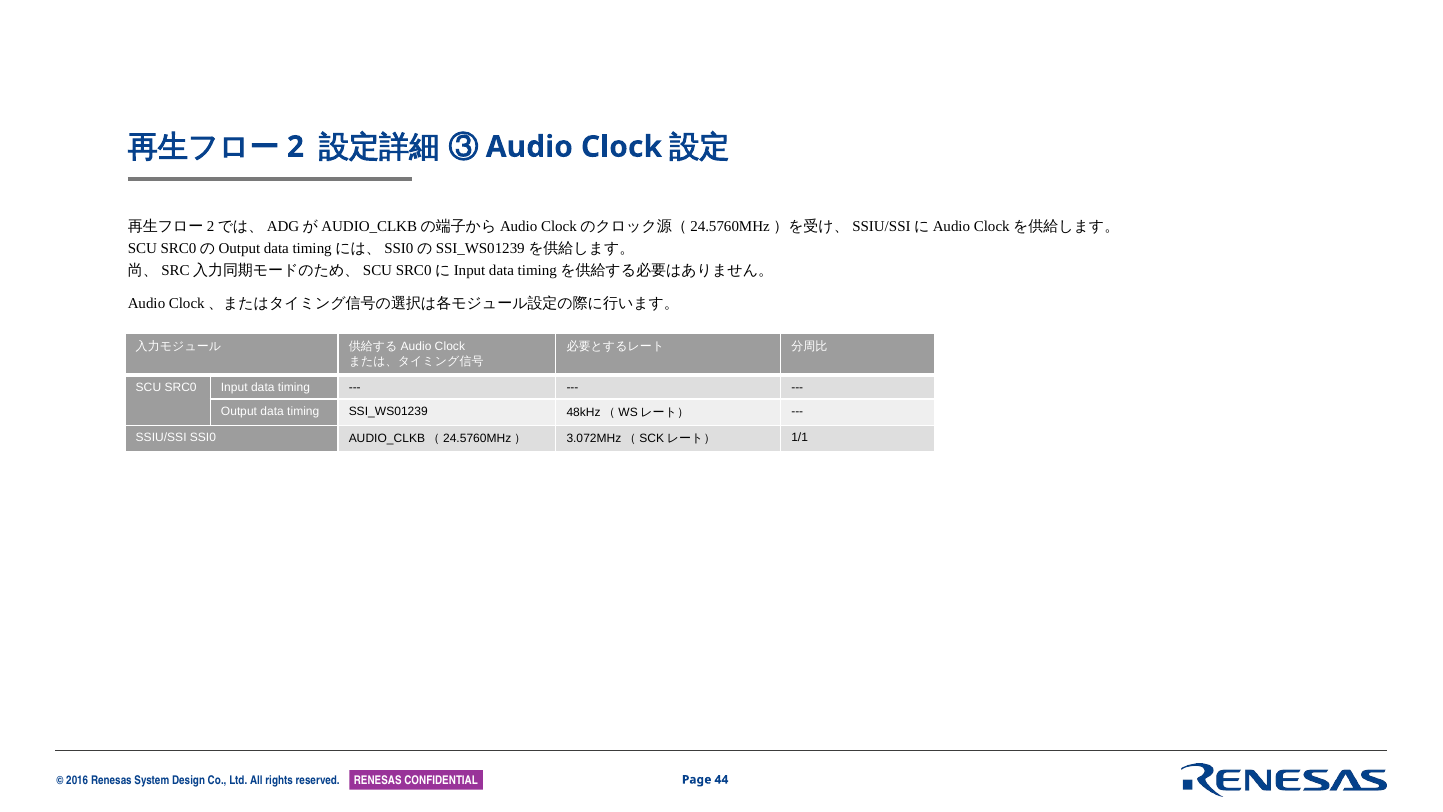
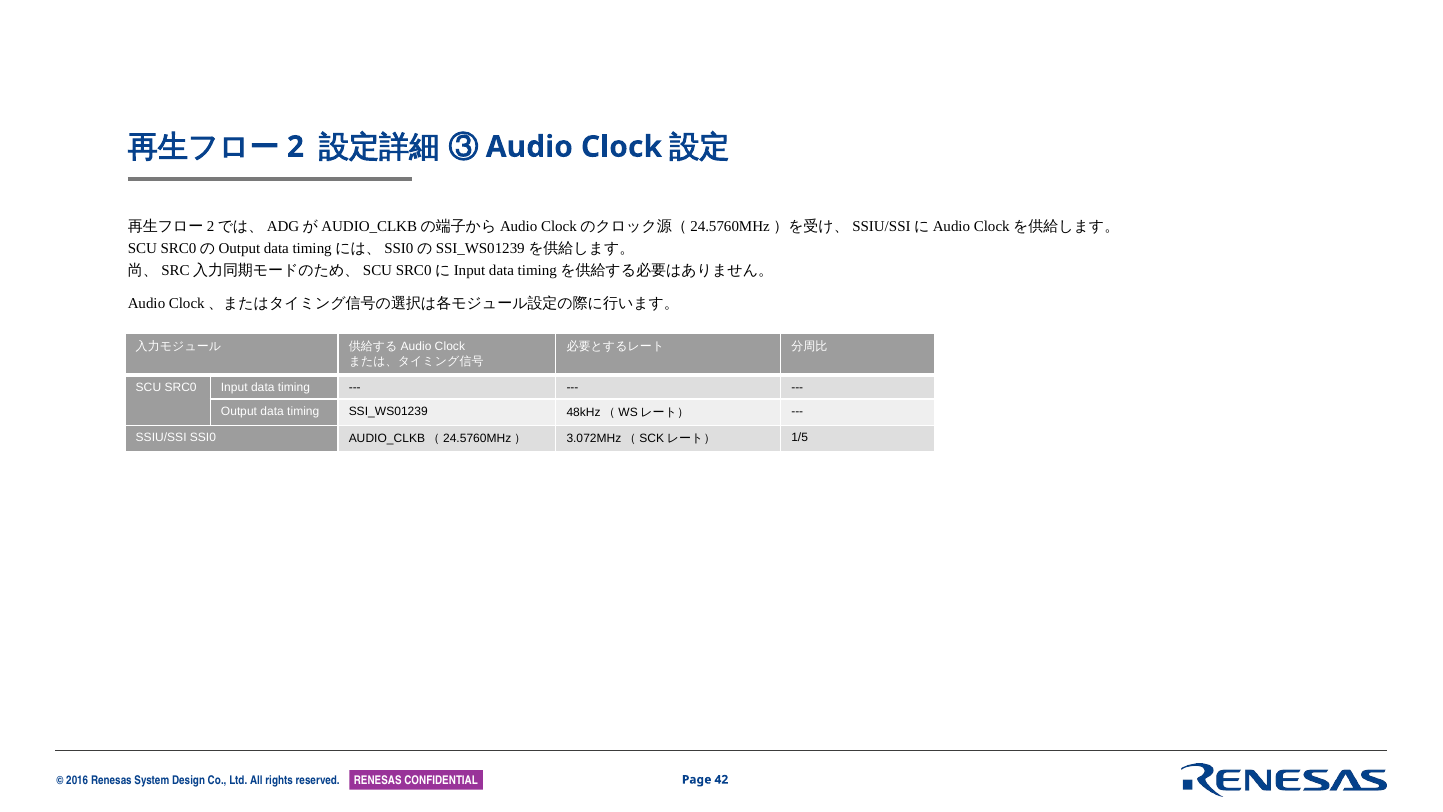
1/1: 1/1 -> 1/5 (800, 438)
44: 44 -> 42 (721, 779)
